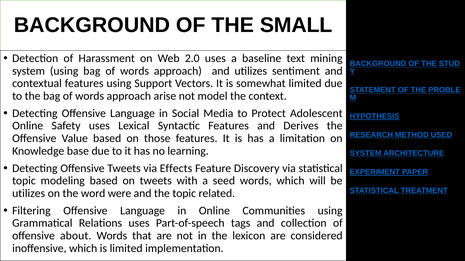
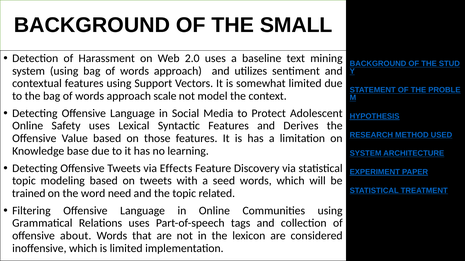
arise: arise -> scale (165, 96)
utilizes: utilizes -> trained (29, 194)
were: were -> need (120, 194)
